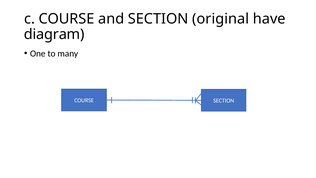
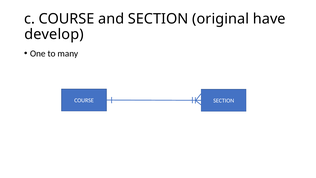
diagram: diagram -> develop (54, 34)
